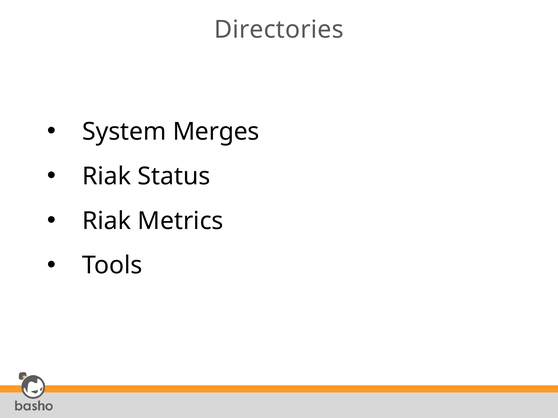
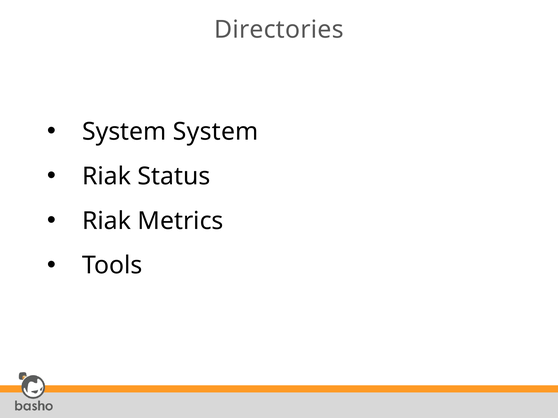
System Merges: Merges -> System (216, 132)
